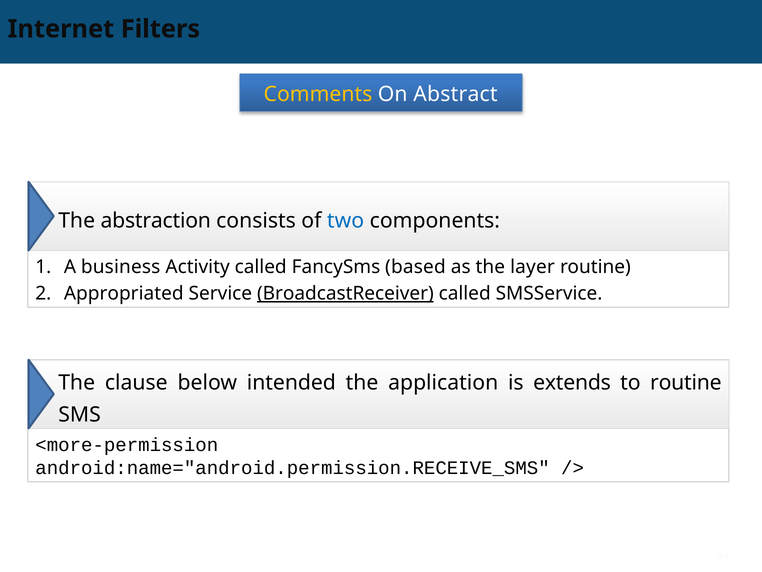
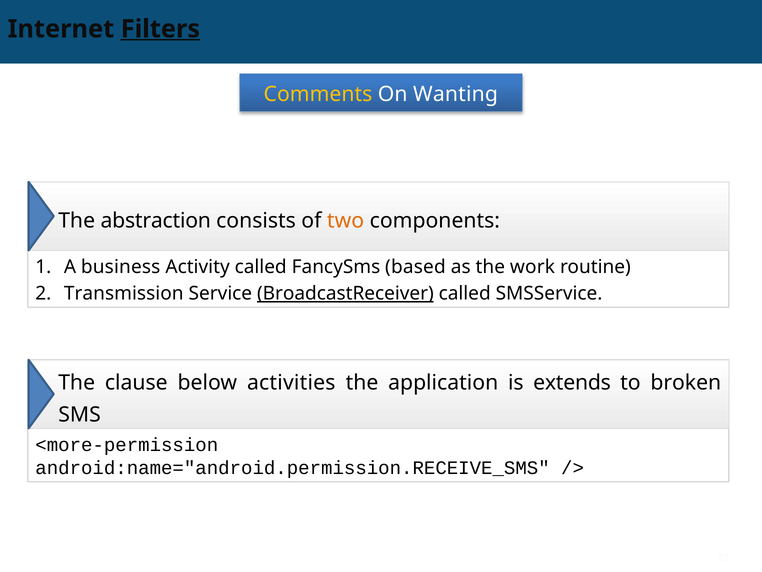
Filters underline: none -> present (160, 29)
Abstract: Abstract -> Wanting (456, 94)
two colour: blue -> orange (346, 221)
layer: layer -> work (532, 267)
Appropriated: Appropriated -> Transmission (124, 293)
intended: intended -> activities (291, 382)
to routine: routine -> broken (686, 382)
